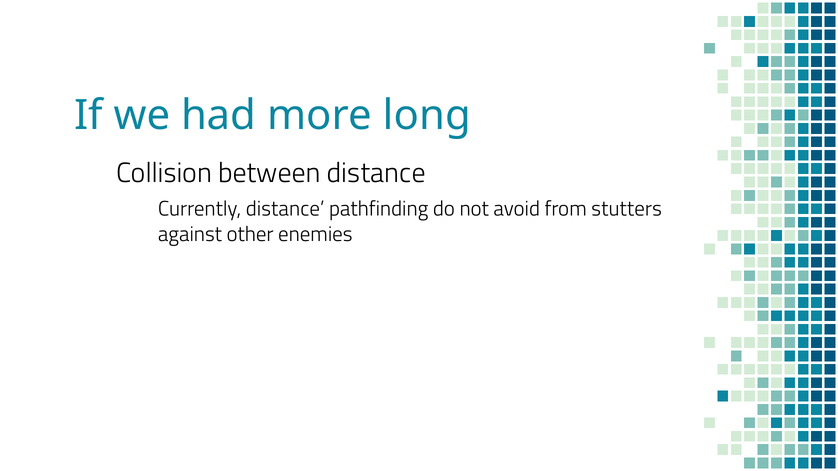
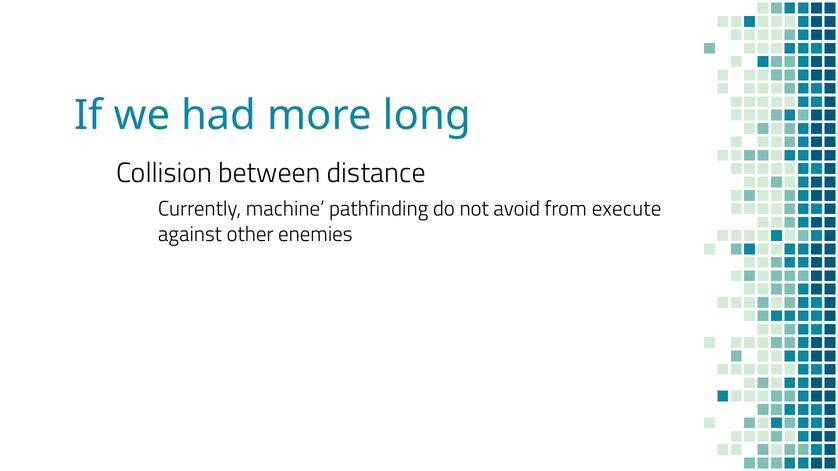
Currently distance: distance -> machine (285, 209)
stutters: stutters -> execute (627, 209)
